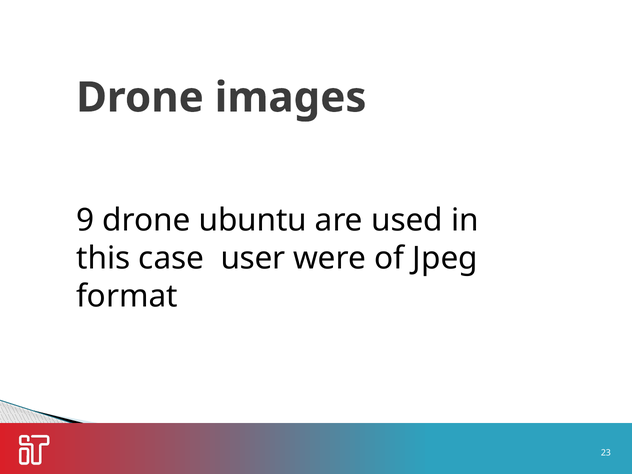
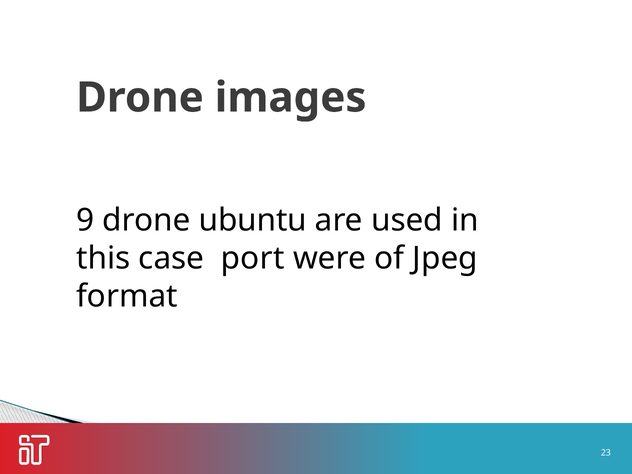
user: user -> port (253, 258)
